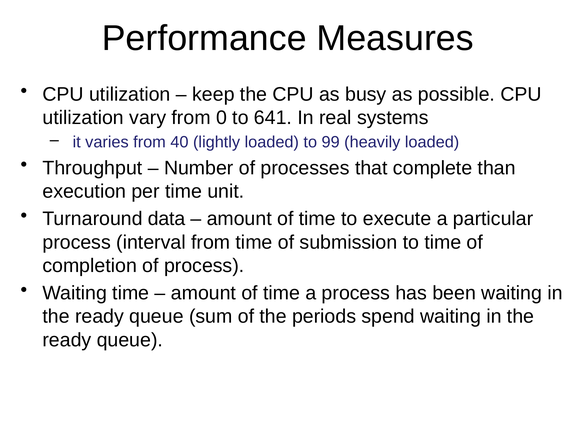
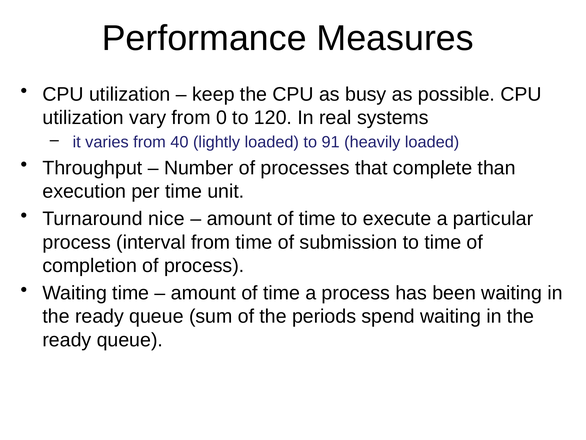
641: 641 -> 120 (273, 118)
99: 99 -> 91 (331, 142)
data: data -> nice (166, 219)
